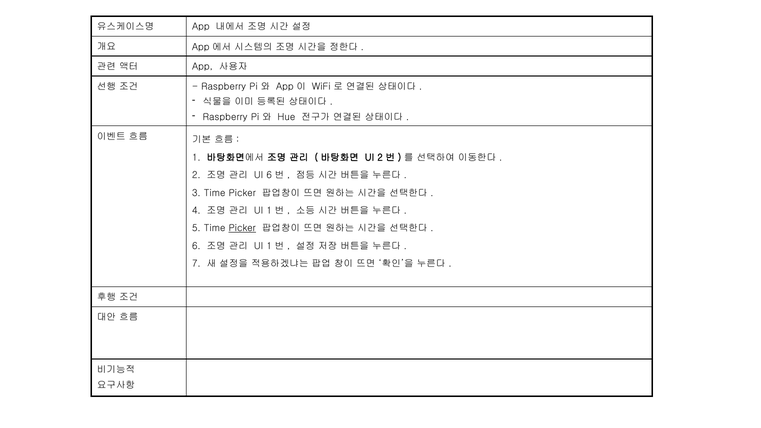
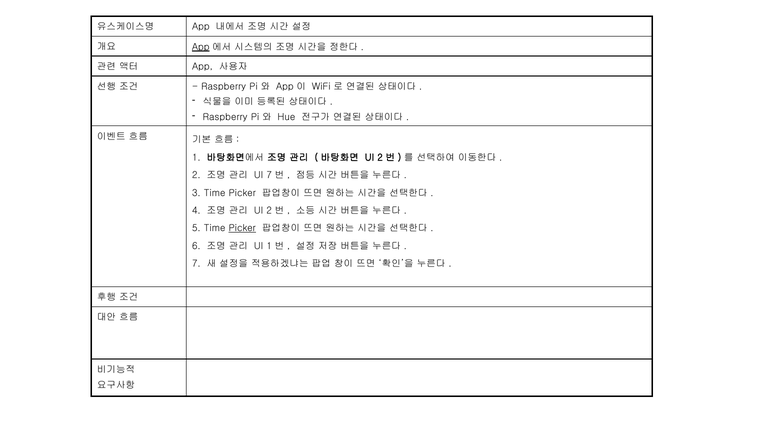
App underline: none -> present (201, 47)
UI 6: 6 -> 7 (269, 175)
1: 1 -> 2 (269, 211)
